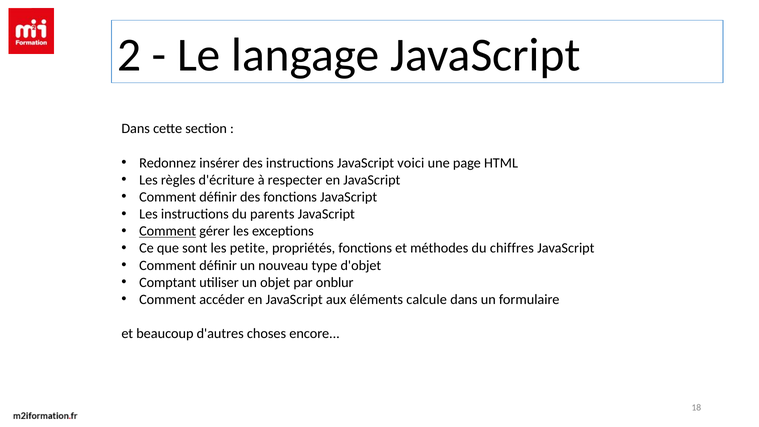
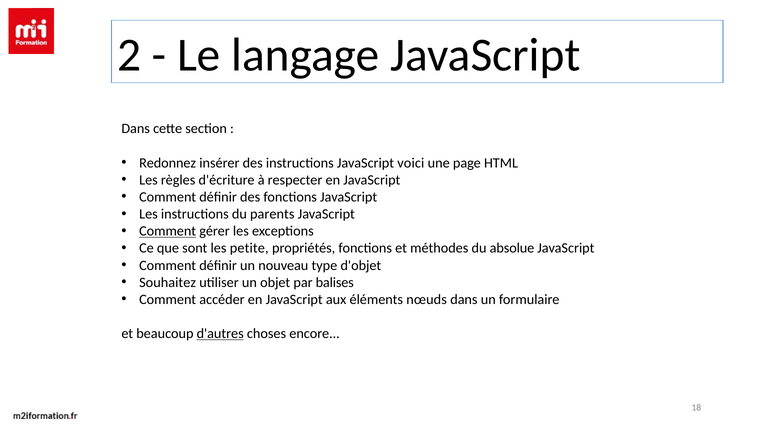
chiffres: chiffres -> absolue (512, 248)
Comptant: Comptant -> Souhaitez (168, 282)
onblur: onblur -> balises (335, 282)
calcule: calcule -> nœuds (427, 299)
d'autres underline: none -> present (220, 334)
